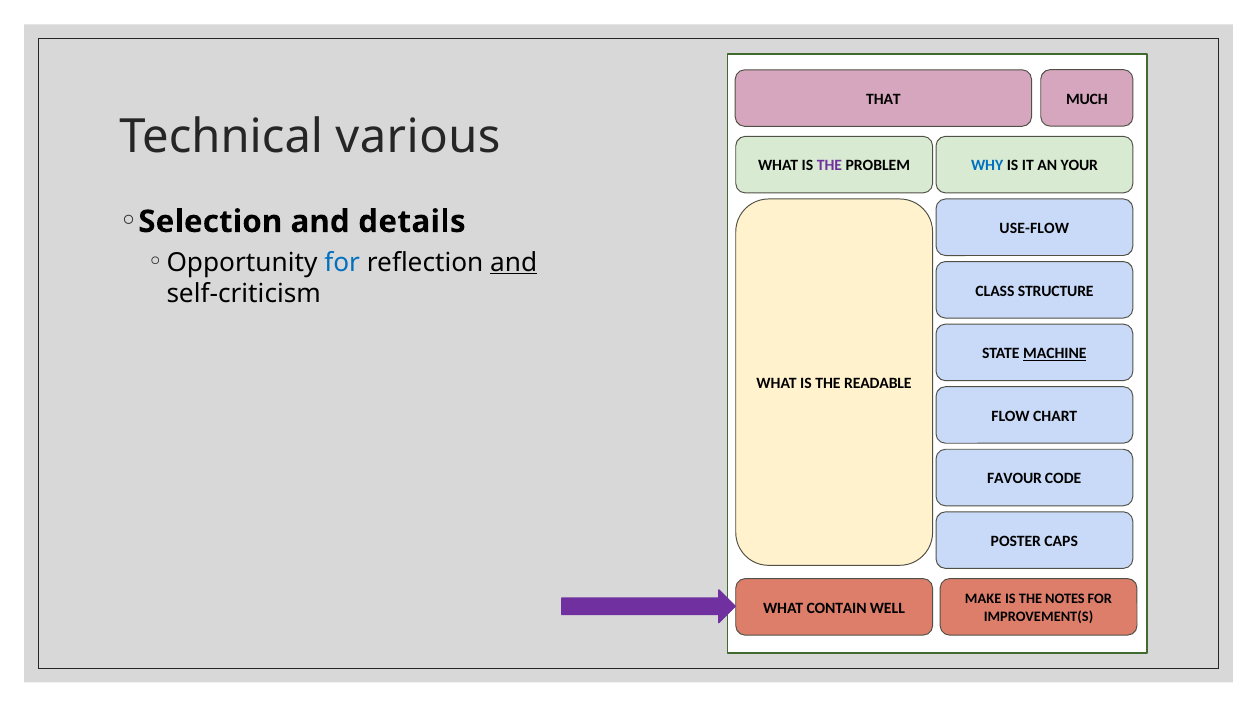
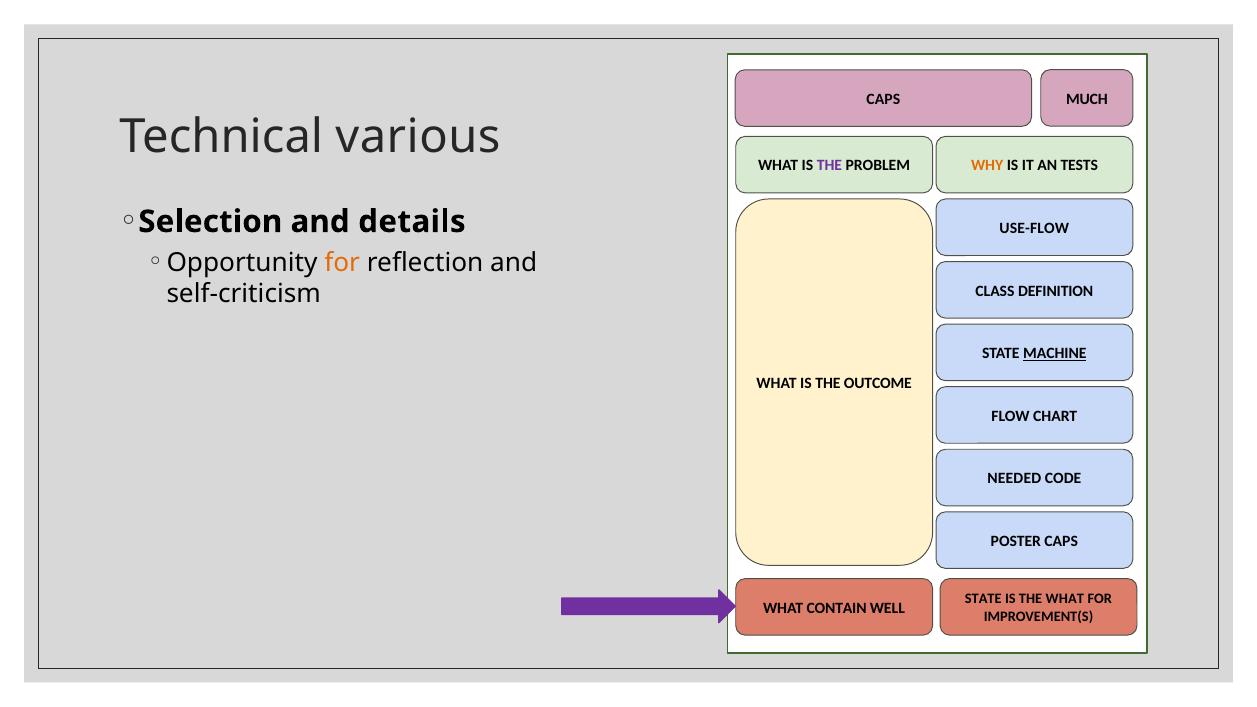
THAT: THAT -> CAPS (883, 99)
WHY colour: blue -> orange (987, 166)
YOUR: YOUR -> TESTS (1079, 166)
for colour: blue -> orange (342, 262)
and underline: present -> none (514, 262)
STRUCTURE: STRUCTURE -> DEFINITION (1056, 291)
READABLE: READABLE -> OUTCOME (878, 383)
FAVOUR: FAVOUR -> NEEDED (1014, 479)
MAKE: MAKE -> STATE (983, 599)
THE NOTES: NOTES -> WHAT (1065, 599)
